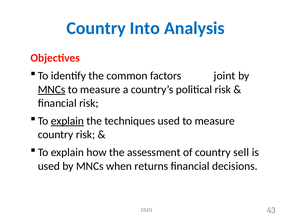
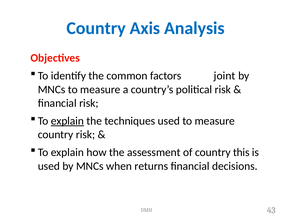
Into: Into -> Axis (145, 28)
MNCs underline: present -> none (52, 89)
sell: sell -> this (241, 152)
